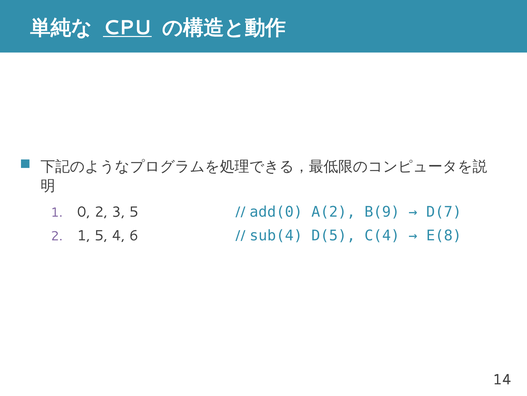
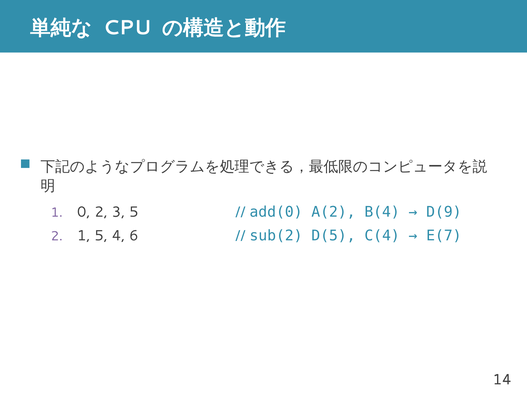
CPU underline: present -> none (127, 28)
B(9: B(9 -> B(4 (382, 211)
D(7: D(7 -> D(9 (444, 211)
sub(4: sub(4 -> sub(2 (276, 235)
E(8: E(8 -> E(7 (444, 235)
